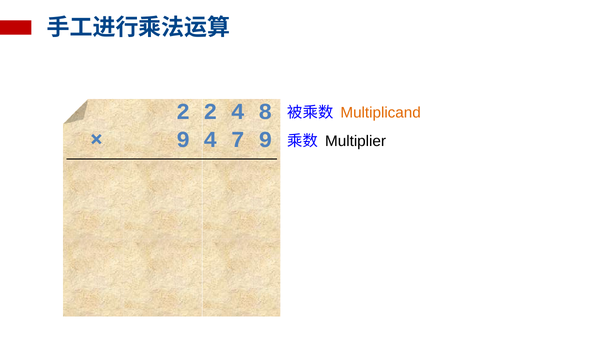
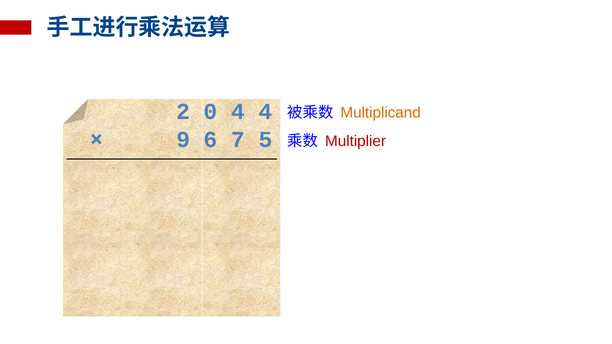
2 2: 2 -> 0 (210, 112)
4 8: 8 -> 4 (265, 112)
Multiplier colour: black -> red (356, 141)
9 4: 4 -> 6 (210, 140)
7 9: 9 -> 5 (265, 140)
